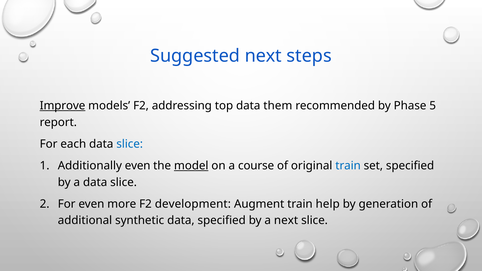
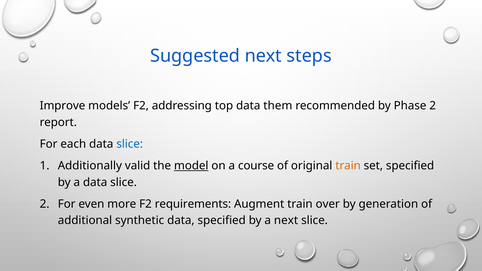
Improve underline: present -> none (63, 106)
Phase 5: 5 -> 2 (433, 106)
Additionally even: even -> valid (138, 166)
train colour: blue -> orange (348, 166)
development: development -> requirements (193, 204)
help: help -> over (328, 204)
